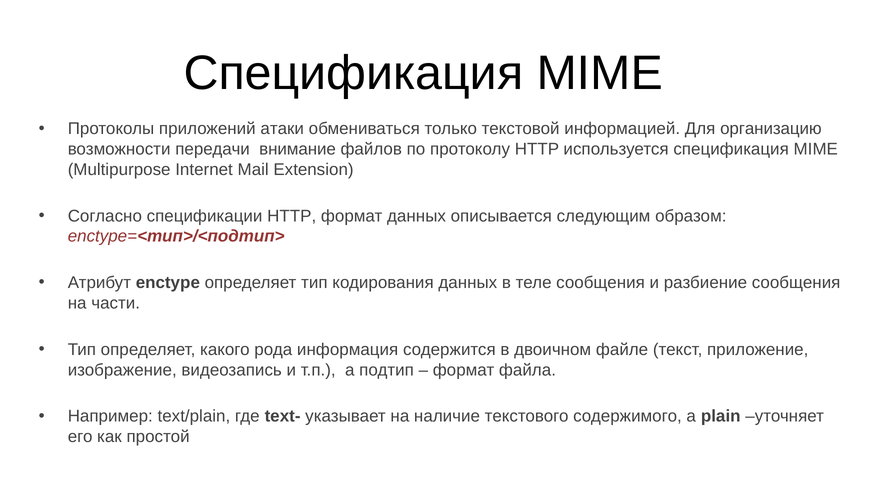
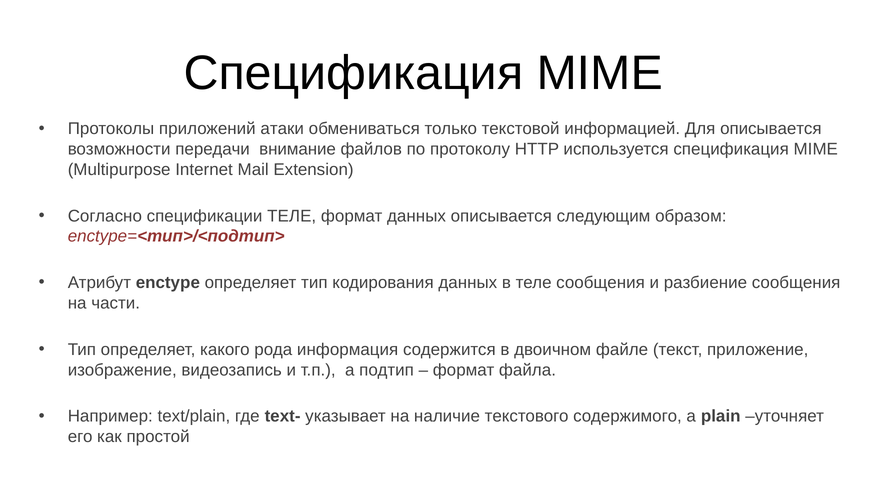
Для организацию: организацию -> описывается (771, 129)
спецификации HTTP: HTTP -> ТЕЛЕ (292, 216)
